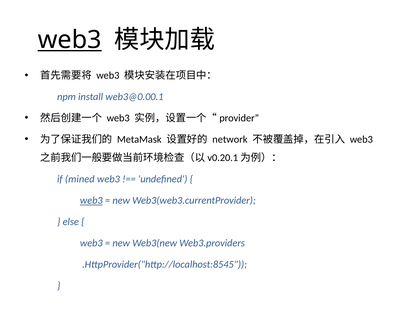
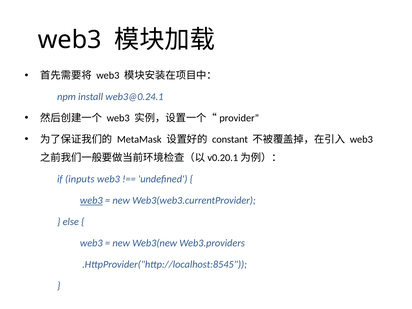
web3 underline: present -> none (70, 40)
web3@0.00.1: web3@0.00.1 -> web3@0.24.1 (134, 97)
network: network -> constant (230, 139)
mined: mined -> inputs (80, 179)
